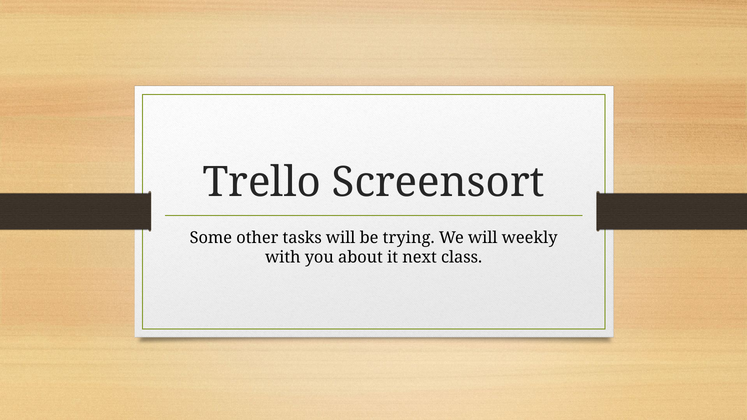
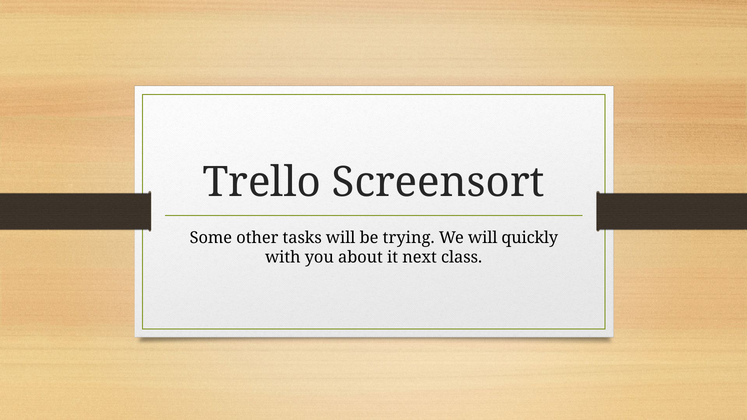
weekly: weekly -> quickly (530, 238)
